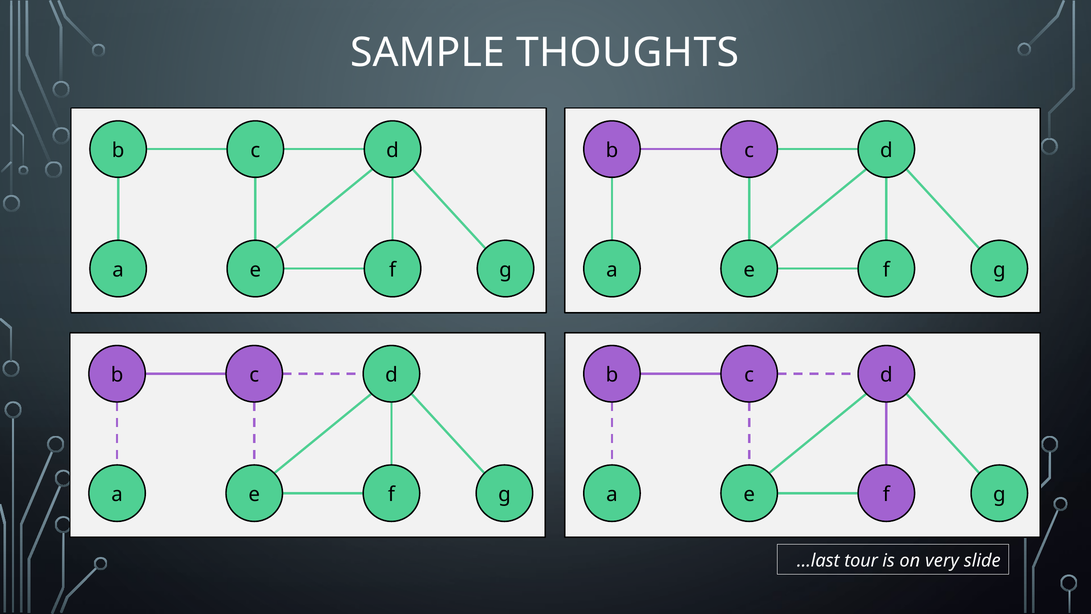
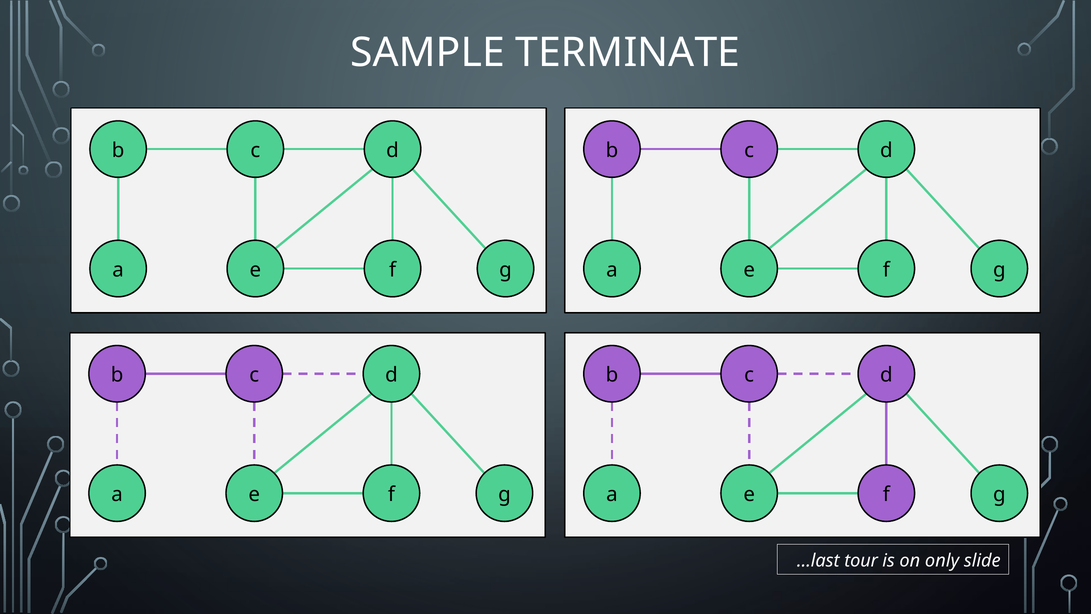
THOUGHTS: THOUGHTS -> TERMINATE (628, 53)
very: very -> only (942, 560)
